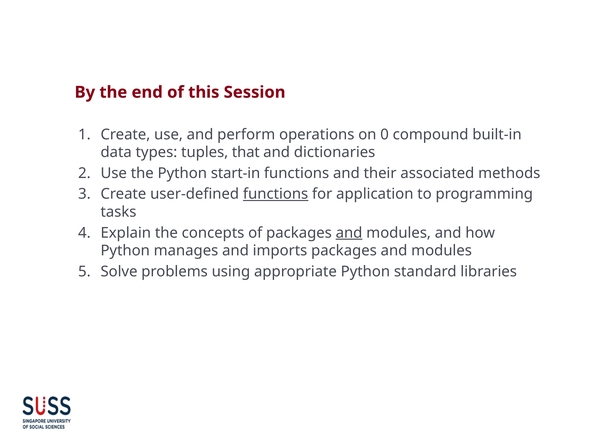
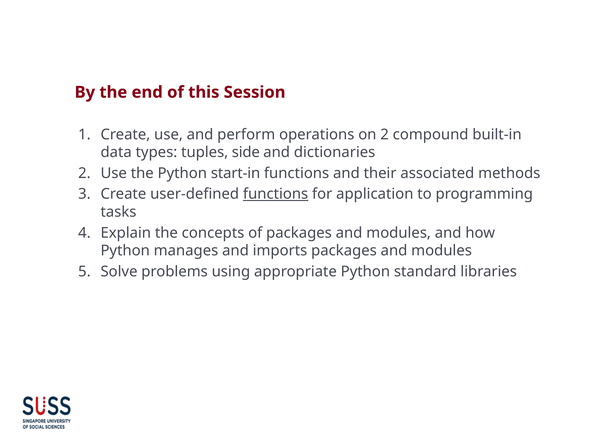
on 0: 0 -> 2 (385, 134)
that: that -> side (246, 152)
and underline: present -> none (349, 233)
